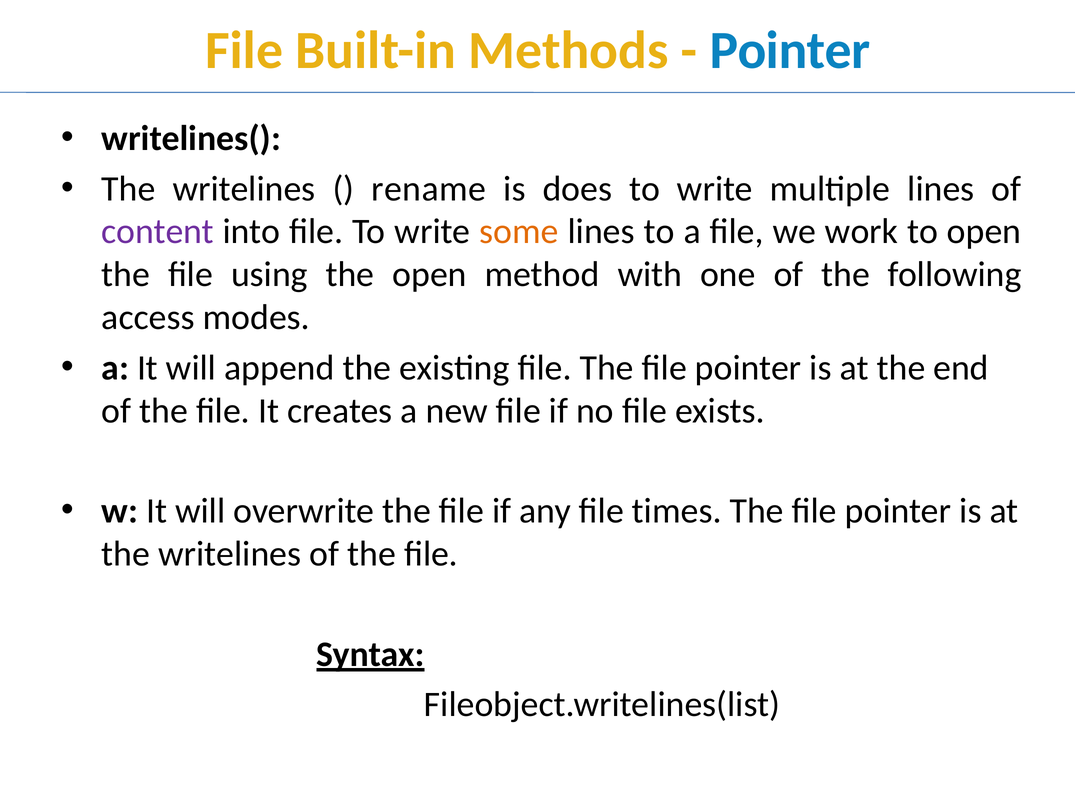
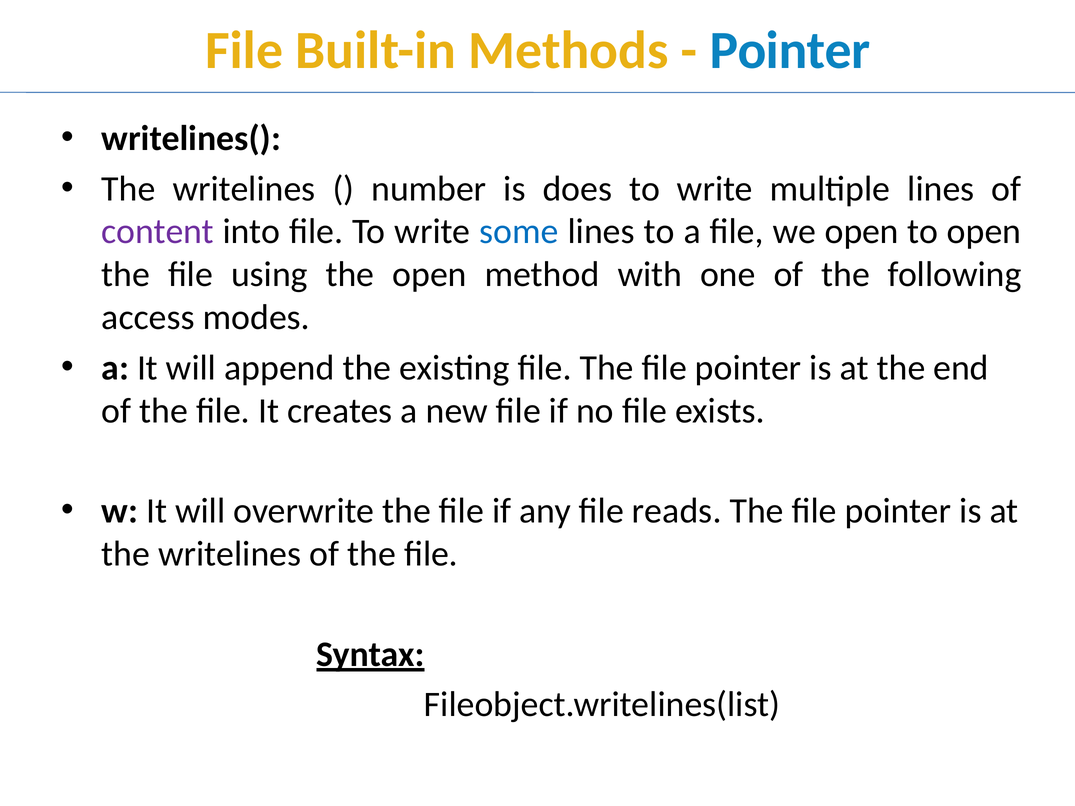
rename: rename -> number (429, 189)
some colour: orange -> blue (519, 232)
we work: work -> open (862, 232)
times: times -> reads (677, 511)
